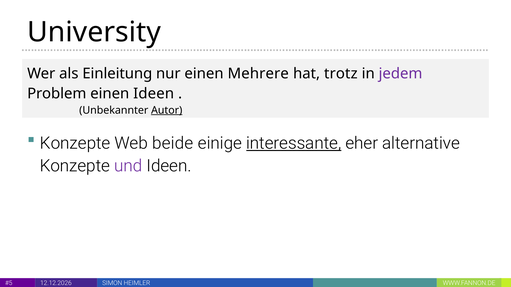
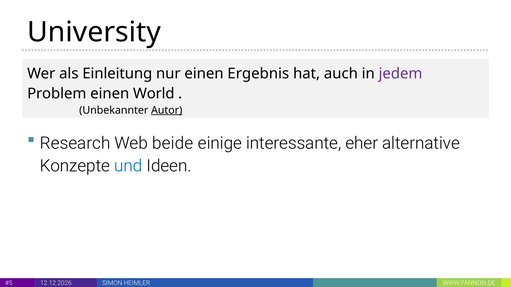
Mehrere: Mehrere -> Ergebnis (258, 74)
trotz: trotz -> auch (341, 74)
einen Ideen: Ideen -> World (154, 94)
Konzepte: Konzepte -> Research (75, 143)
interessante underline: present -> none (294, 143)
und colour: purple -> blue (128, 166)
